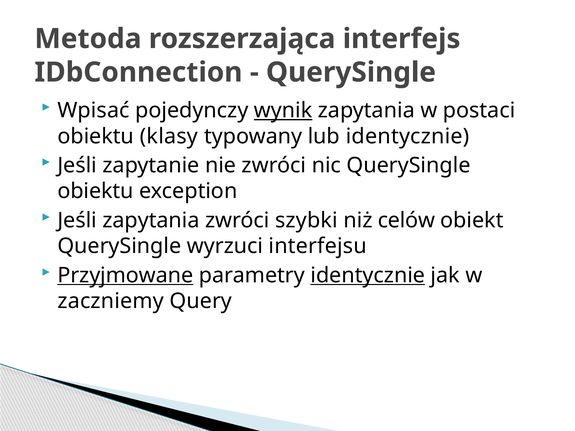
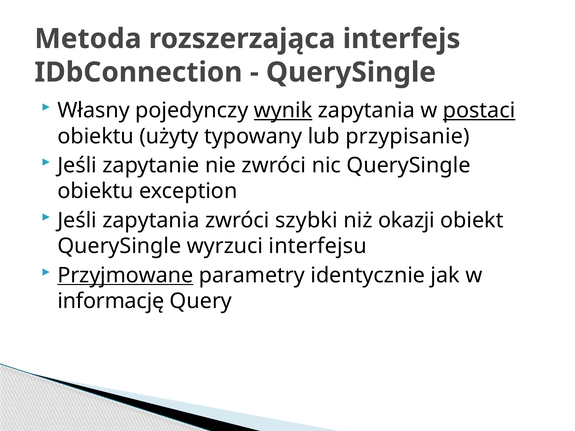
Wpisać: Wpisać -> Własny (94, 110)
postaci underline: none -> present (479, 110)
klasy: klasy -> użyty (169, 136)
lub identycznie: identycznie -> przypisanie (408, 136)
celów: celów -> okazji (406, 220)
identycznie underline: present -> none (368, 275)
zaczniemy: zaczniemy -> informację (111, 301)
